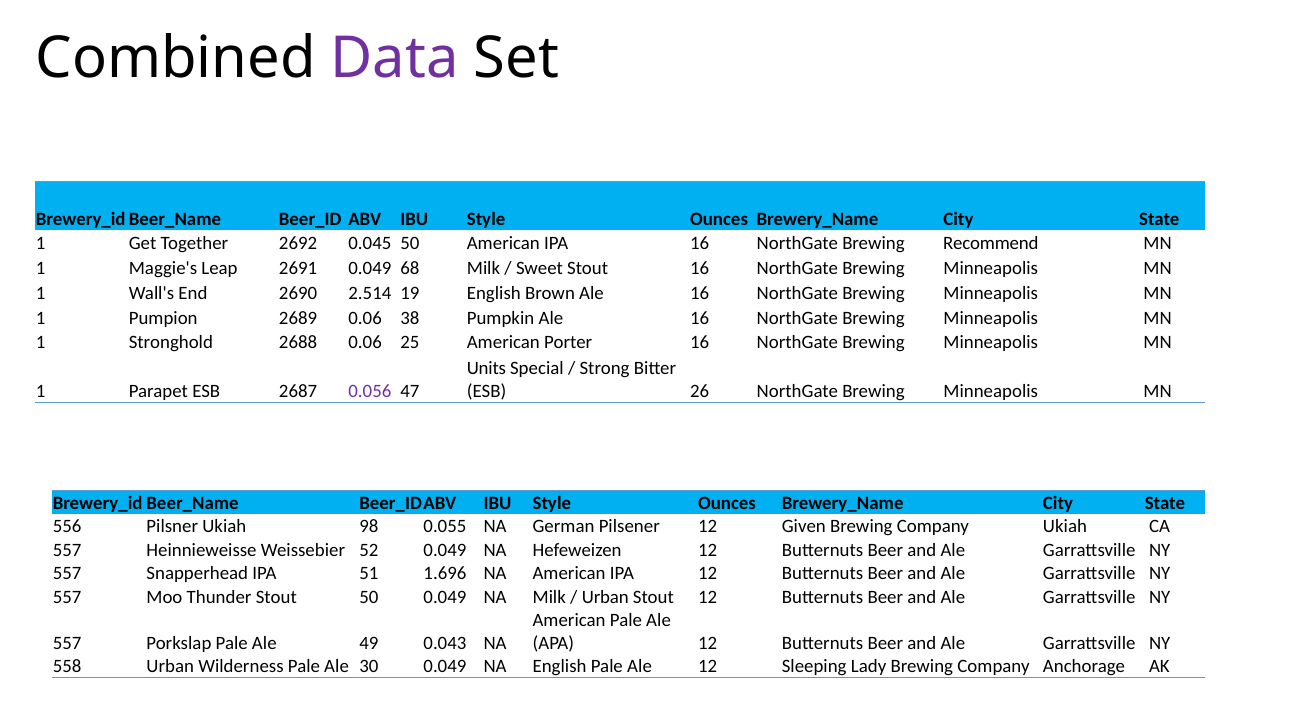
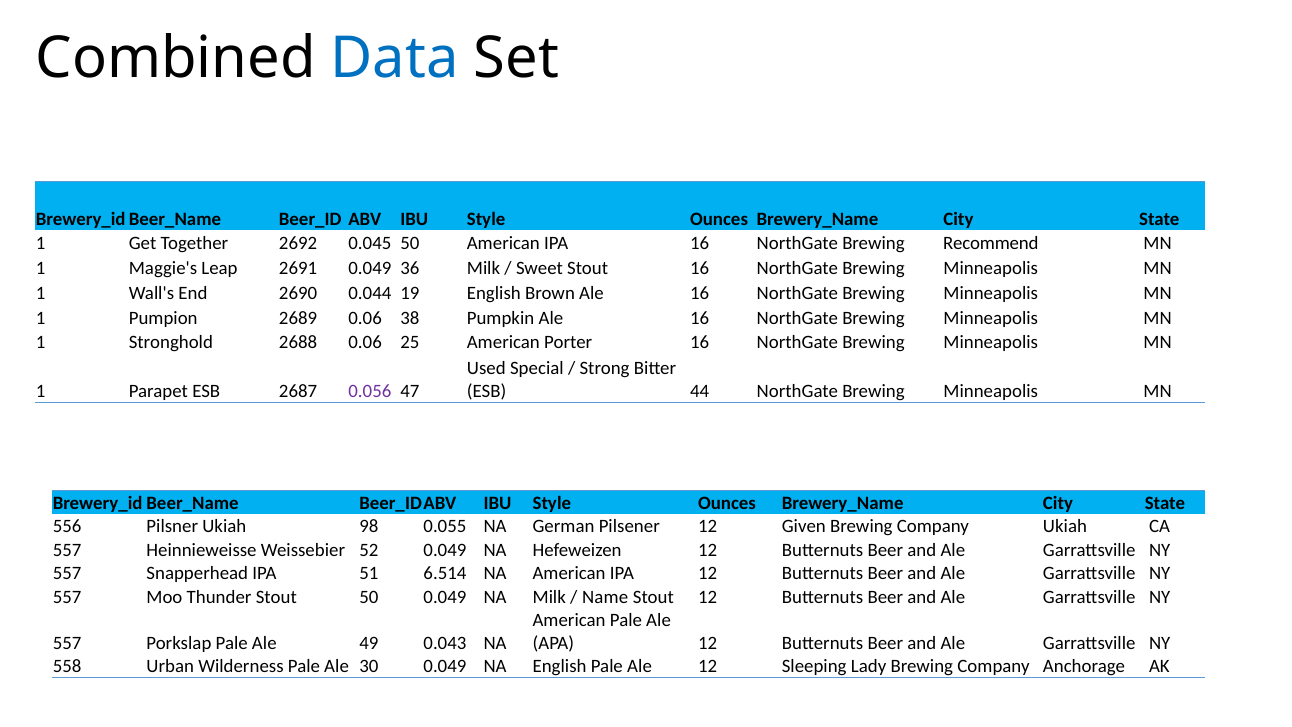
Data colour: purple -> blue (395, 58)
68: 68 -> 36 (410, 268)
2.514: 2.514 -> 0.044 (370, 293)
Units: Units -> Used (486, 369)
26: 26 -> 44 (700, 391)
1.696: 1.696 -> 6.514 (445, 573)
Urban: Urban -> Name (605, 597)
